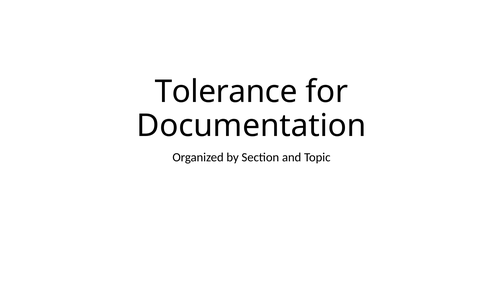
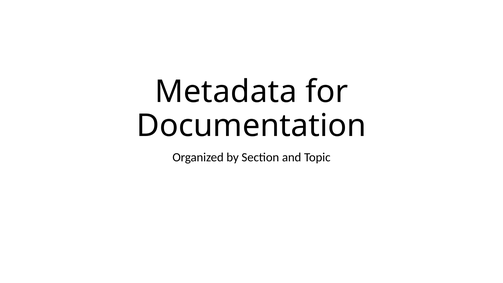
Tolerance: Tolerance -> Metadata (226, 92)
